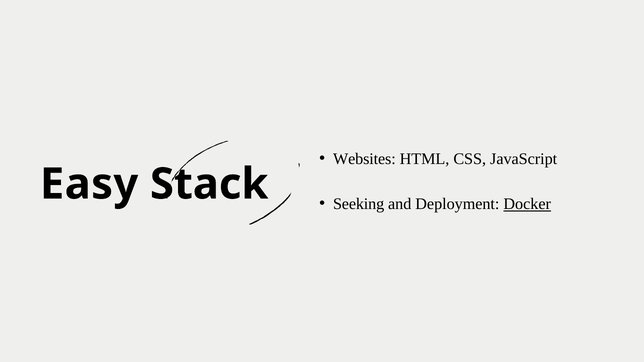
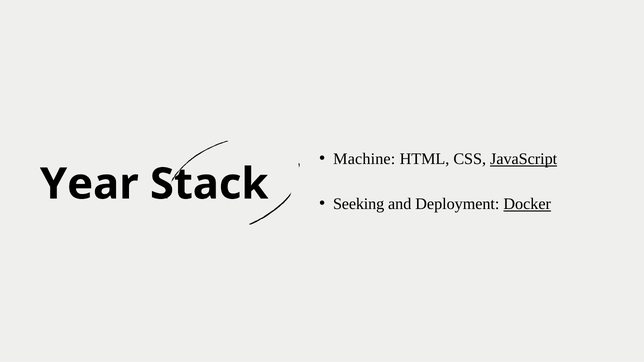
Websites: Websites -> Machine (364, 159)
JavaScript underline: none -> present (524, 159)
Easy: Easy -> Year (89, 184)
